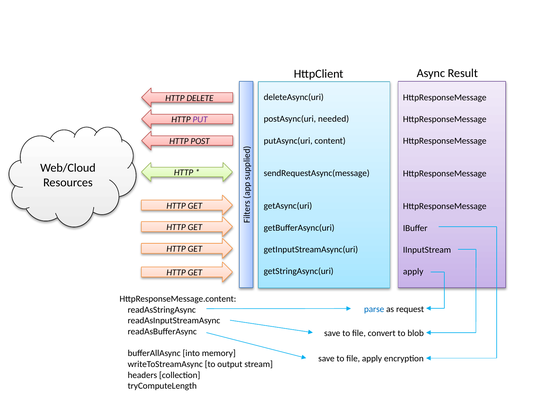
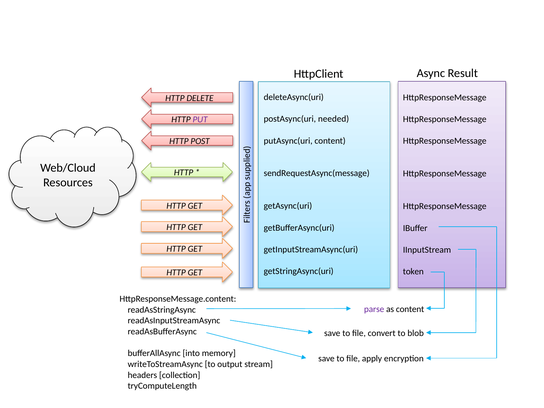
apply: apply -> token (413, 272)
parse colour: blue -> purple (374, 309)
as request: request -> content (410, 309)
